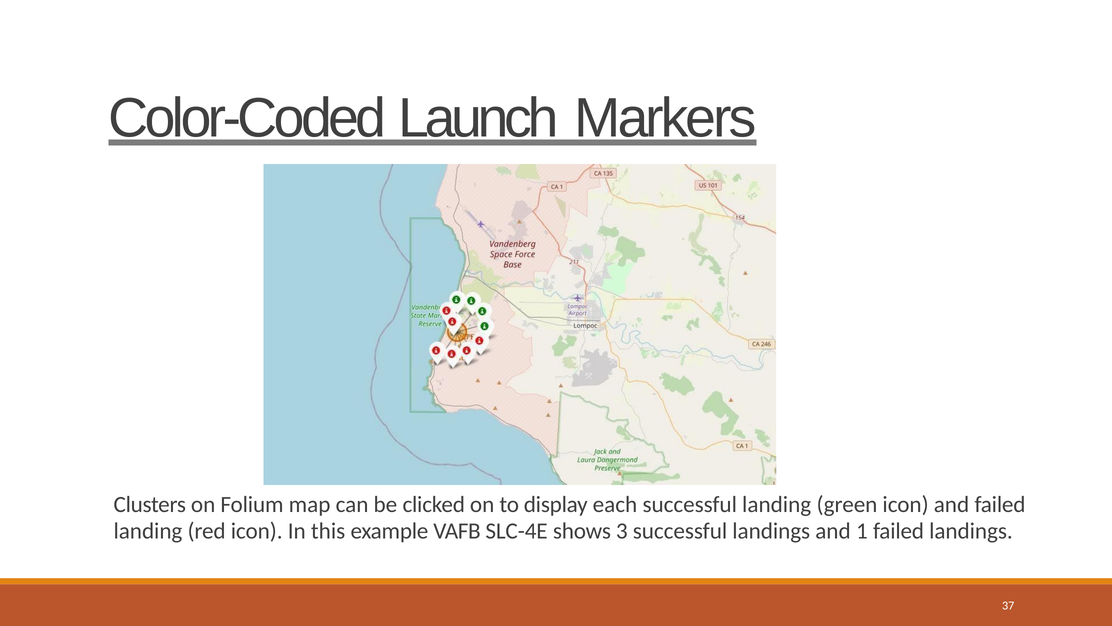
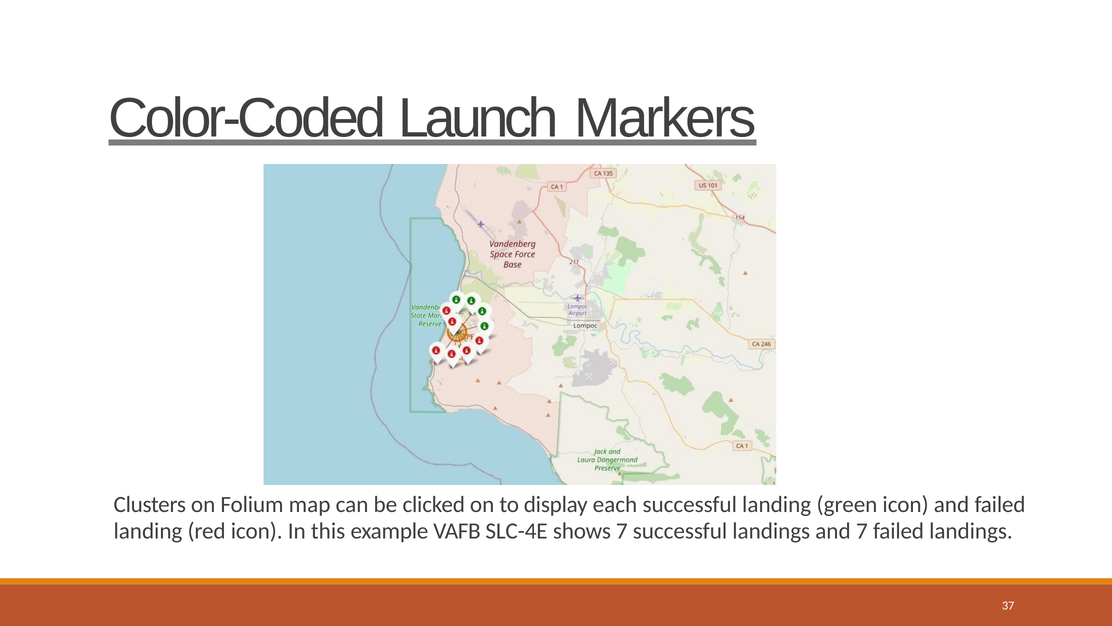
shows 3: 3 -> 7 (622, 531)
and 1: 1 -> 7 (862, 531)
